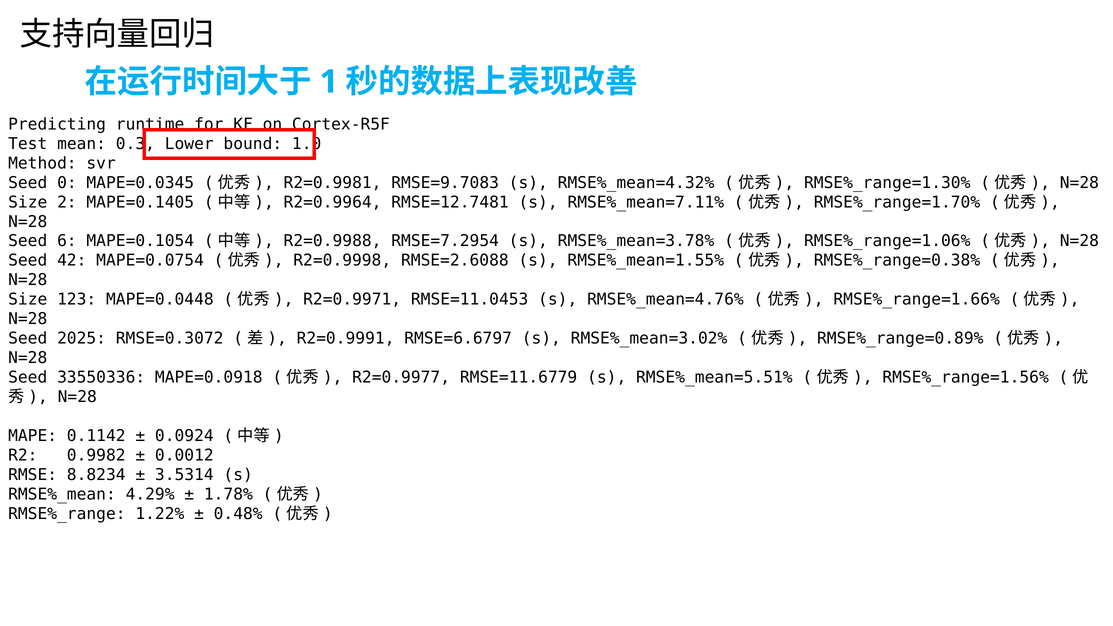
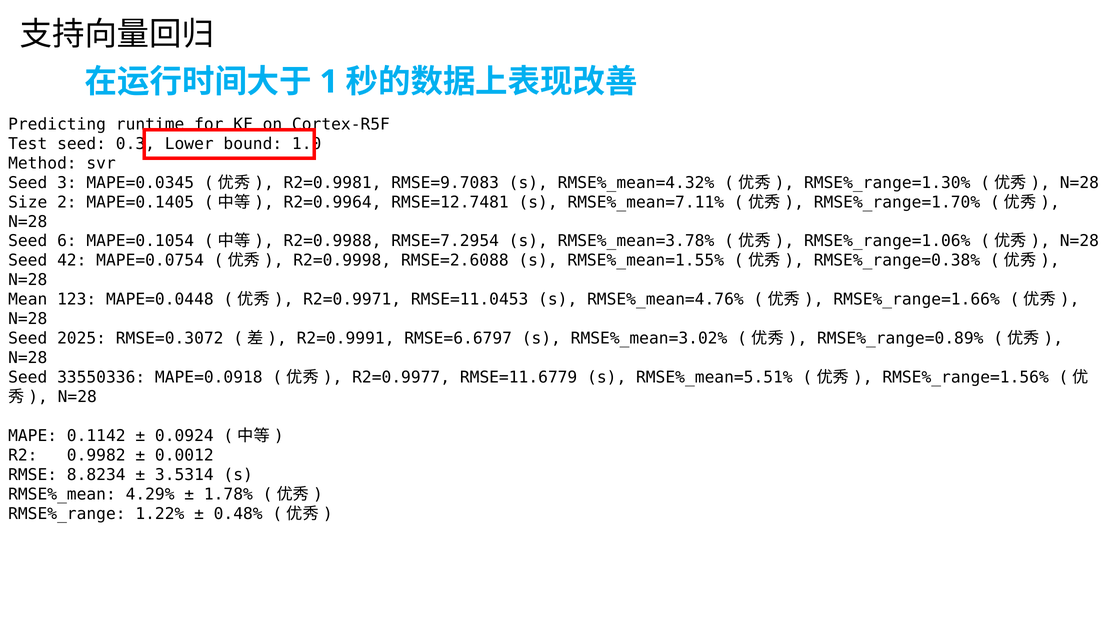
Test mean: mean -> seed (82, 144)
0: 0 -> 3 (67, 183)
Size: Size -> Mean (28, 300)
